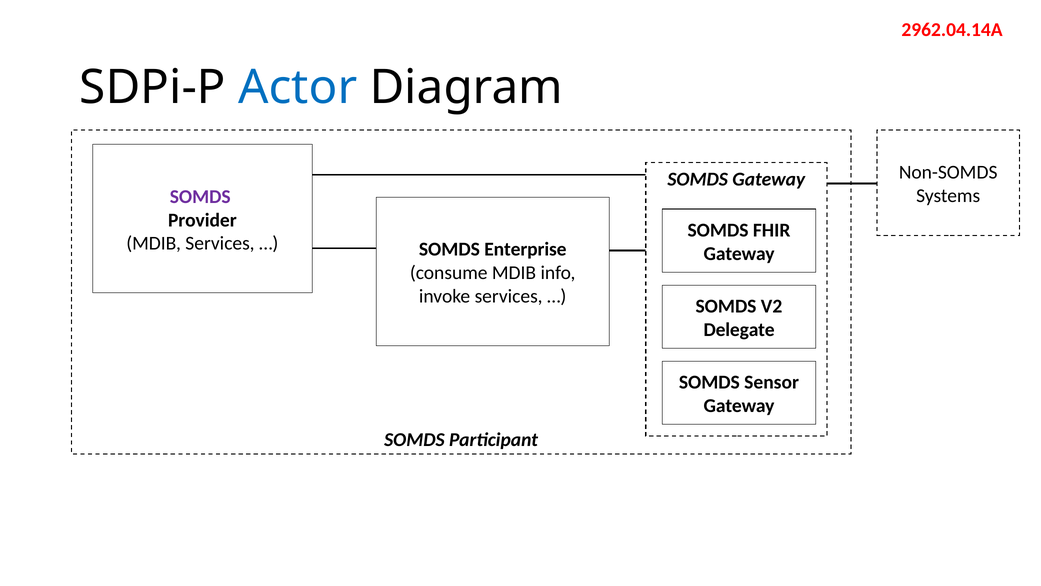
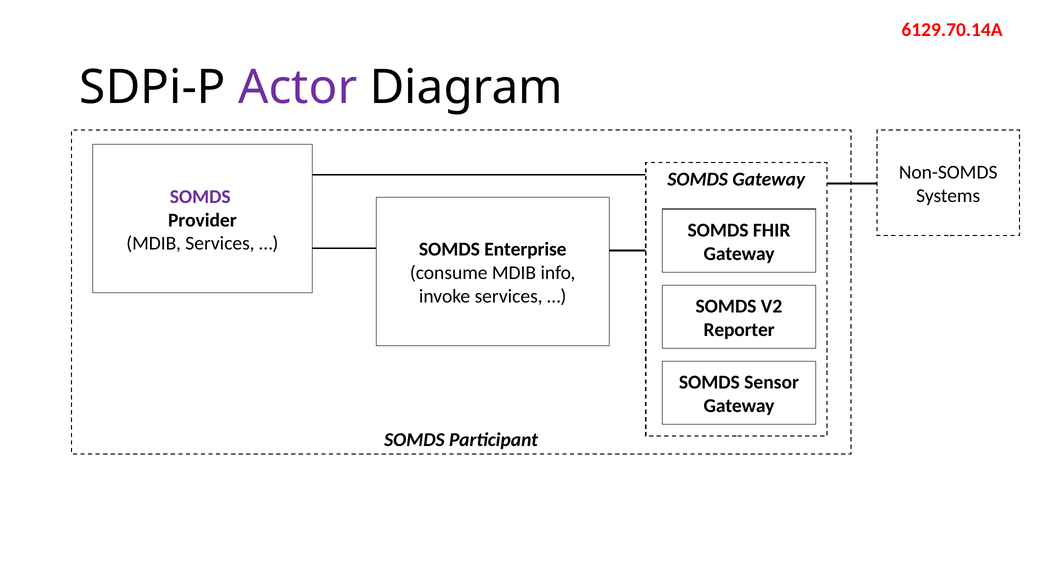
2962.04.14A: 2962.04.14A -> 6129.70.14A (952, 30)
Actor colour: blue -> purple (298, 87)
Delegate: Delegate -> Reporter (739, 330)
